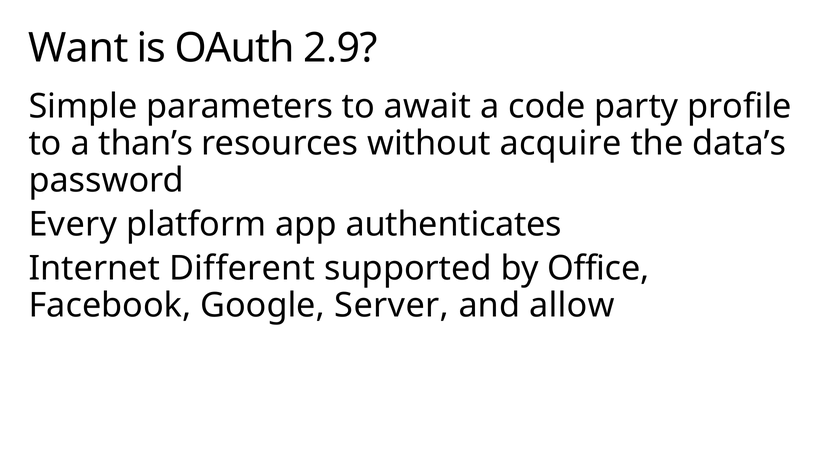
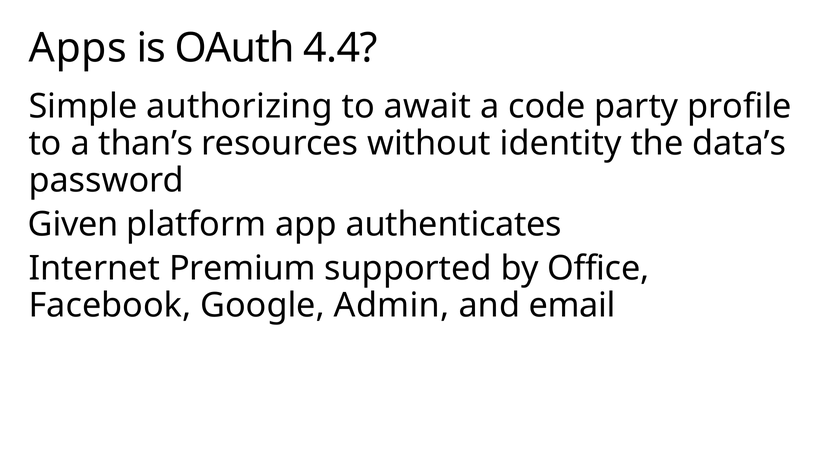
Want: Want -> Apps (78, 48)
2.9: 2.9 -> 4.4 (340, 48)
parameters: parameters -> authorizing (240, 106)
acquire: acquire -> identity (561, 143)
Every: Every -> Given (73, 224)
Different: Different -> Premium (242, 268)
Server: Server -> Admin (392, 305)
allow: allow -> email (572, 305)
